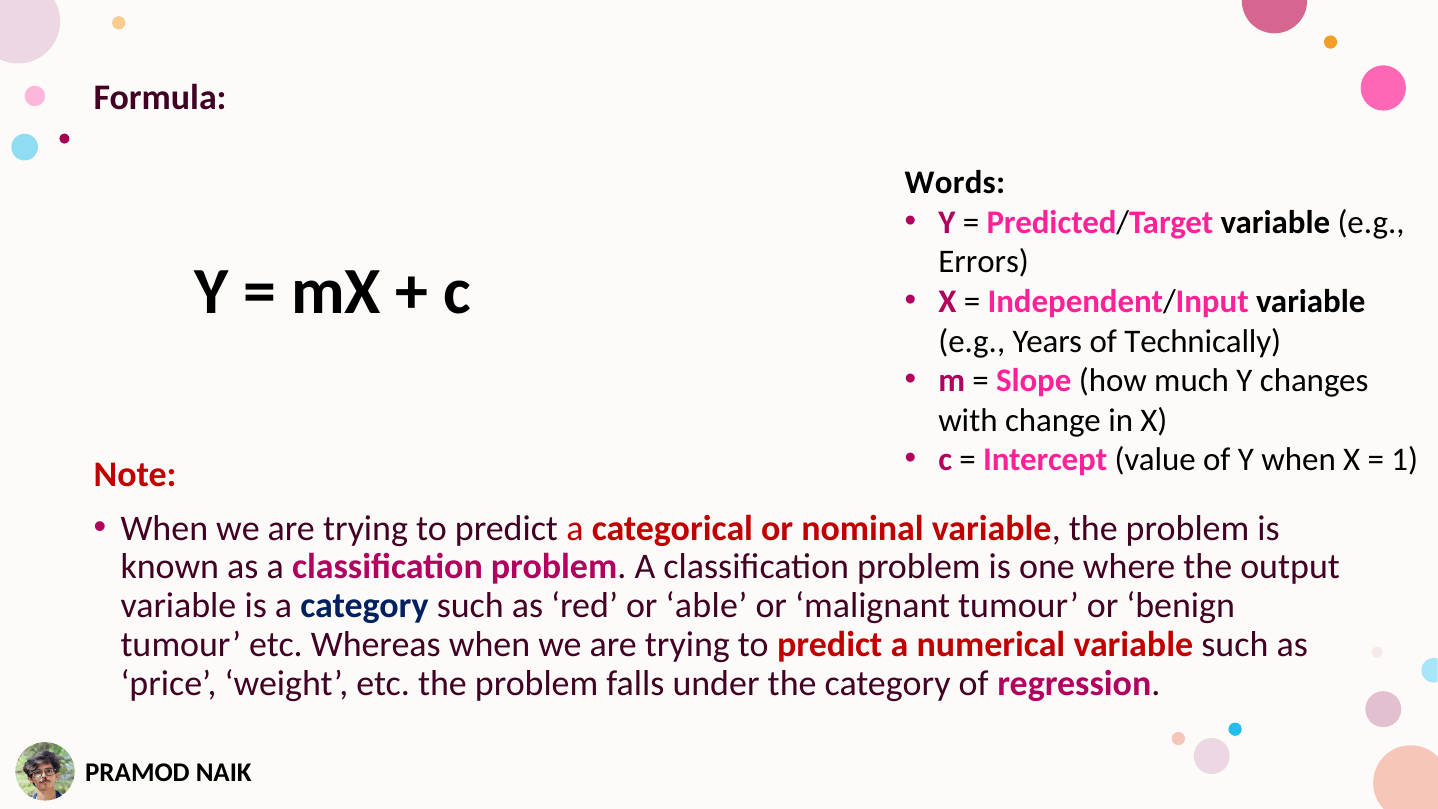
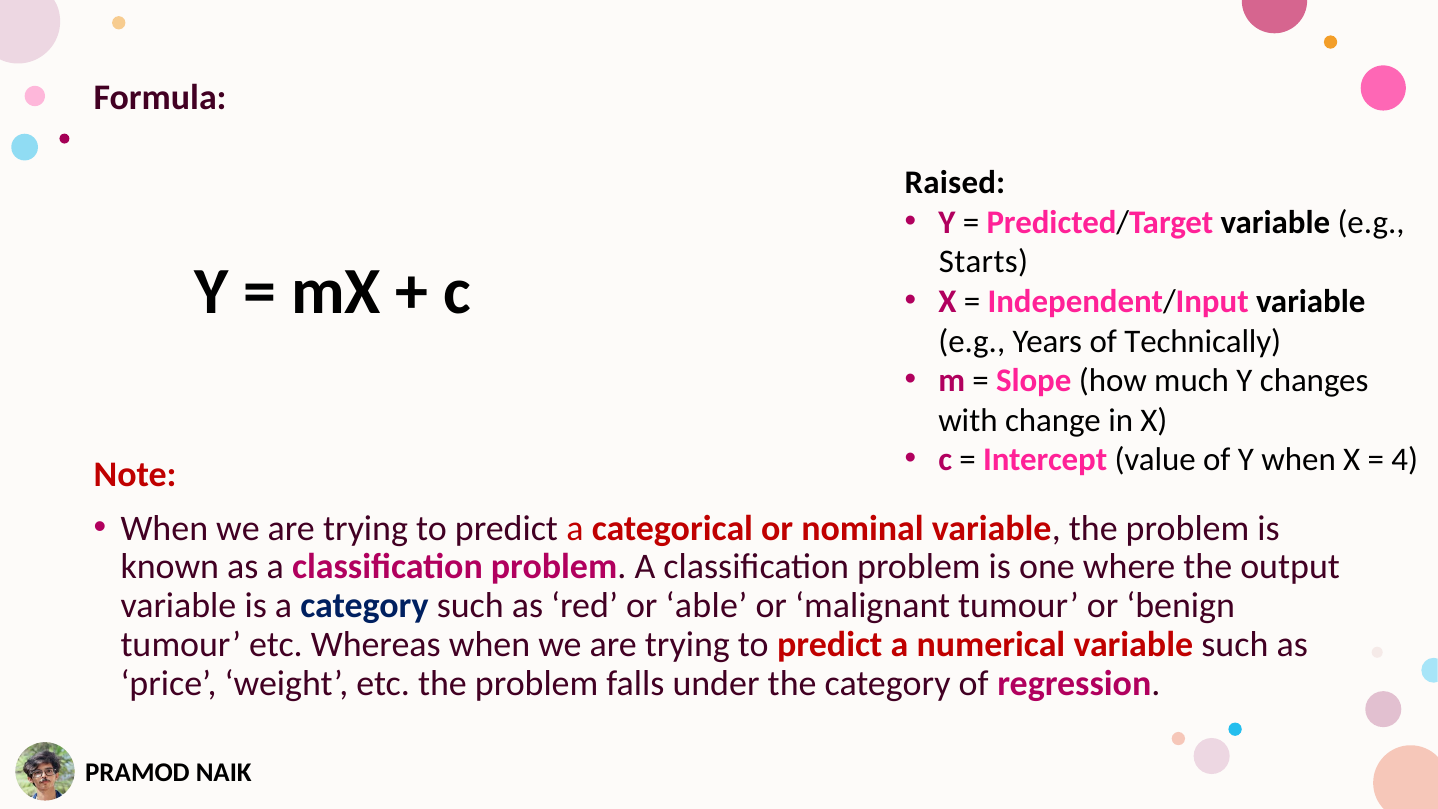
Words: Words -> Raised (955, 183)
Errors: Errors -> Starts (983, 262)
1: 1 -> 4 (1405, 460)
